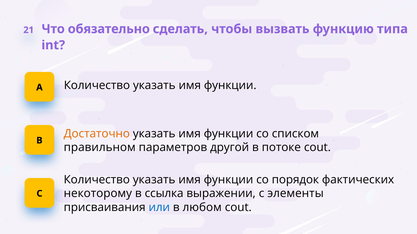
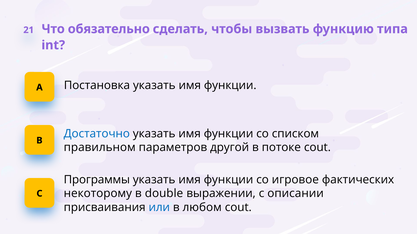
Количество: Количество -> Постановка (97, 86)
Достаточно colour: orange -> blue (97, 134)
Количество: Количество -> Программы (97, 180)
порядок: порядок -> игровое (295, 180)
ссылка: ссылка -> double (164, 194)
элементы: элементы -> описании (296, 194)
